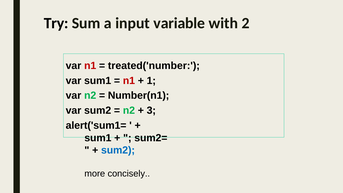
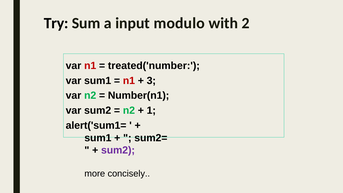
variable: variable -> modulo (179, 23)
1: 1 -> 3 (151, 81)
3: 3 -> 1 (151, 110)
sum2 colour: blue -> purple (118, 150)
